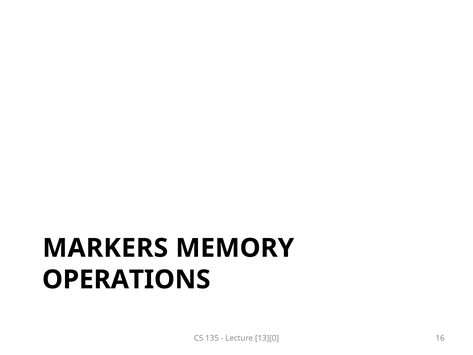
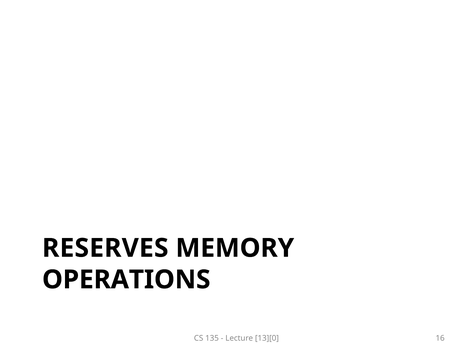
MARKERS: MARKERS -> RESERVES (105, 248)
